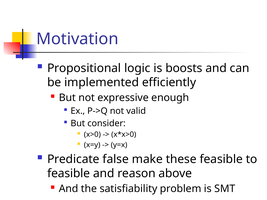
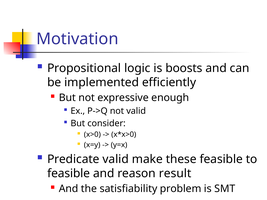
Predicate false: false -> valid (116, 159)
above: above -> result (175, 174)
